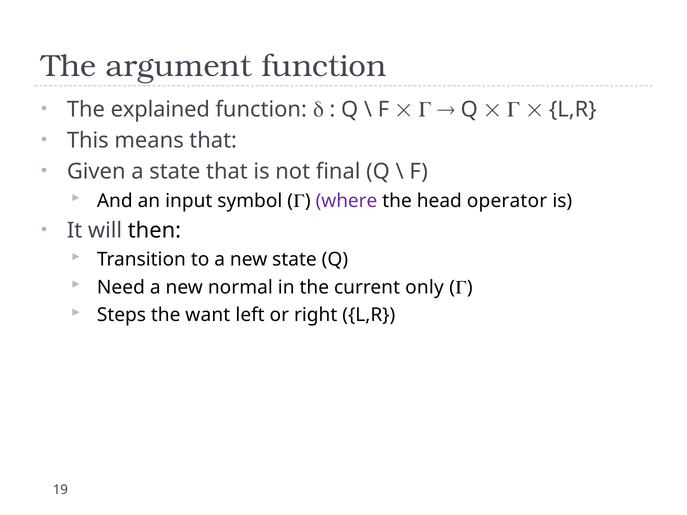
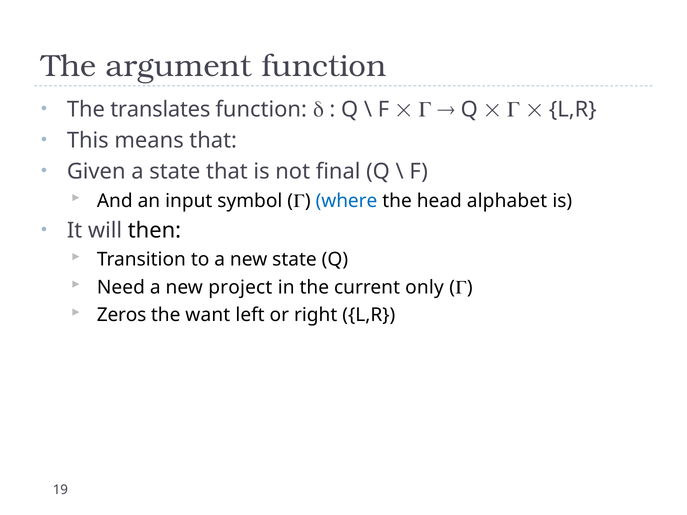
explained: explained -> translates (160, 110)
where colour: purple -> blue (346, 201)
operator: operator -> alphabet (507, 201)
normal: normal -> project (240, 287)
Steps: Steps -> Zeros (122, 315)
